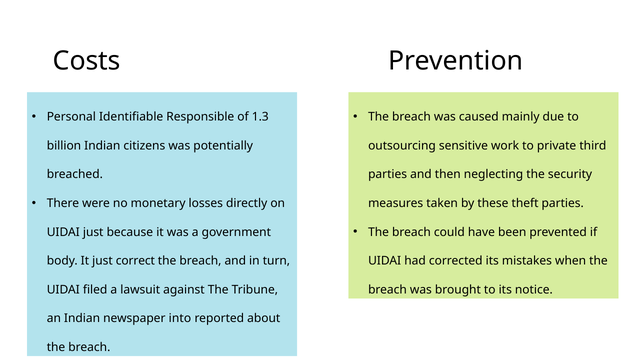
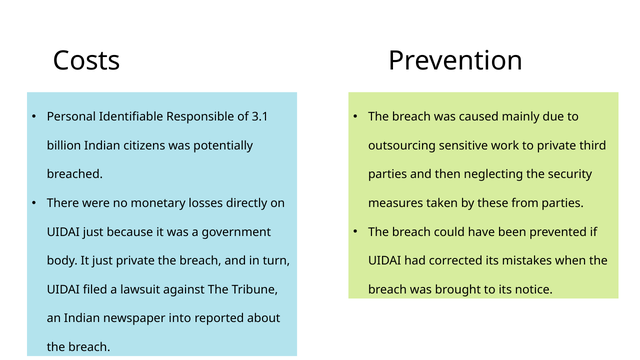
1.3: 1.3 -> 3.1 (260, 117)
theft: theft -> from (525, 203)
just correct: correct -> private (135, 261)
